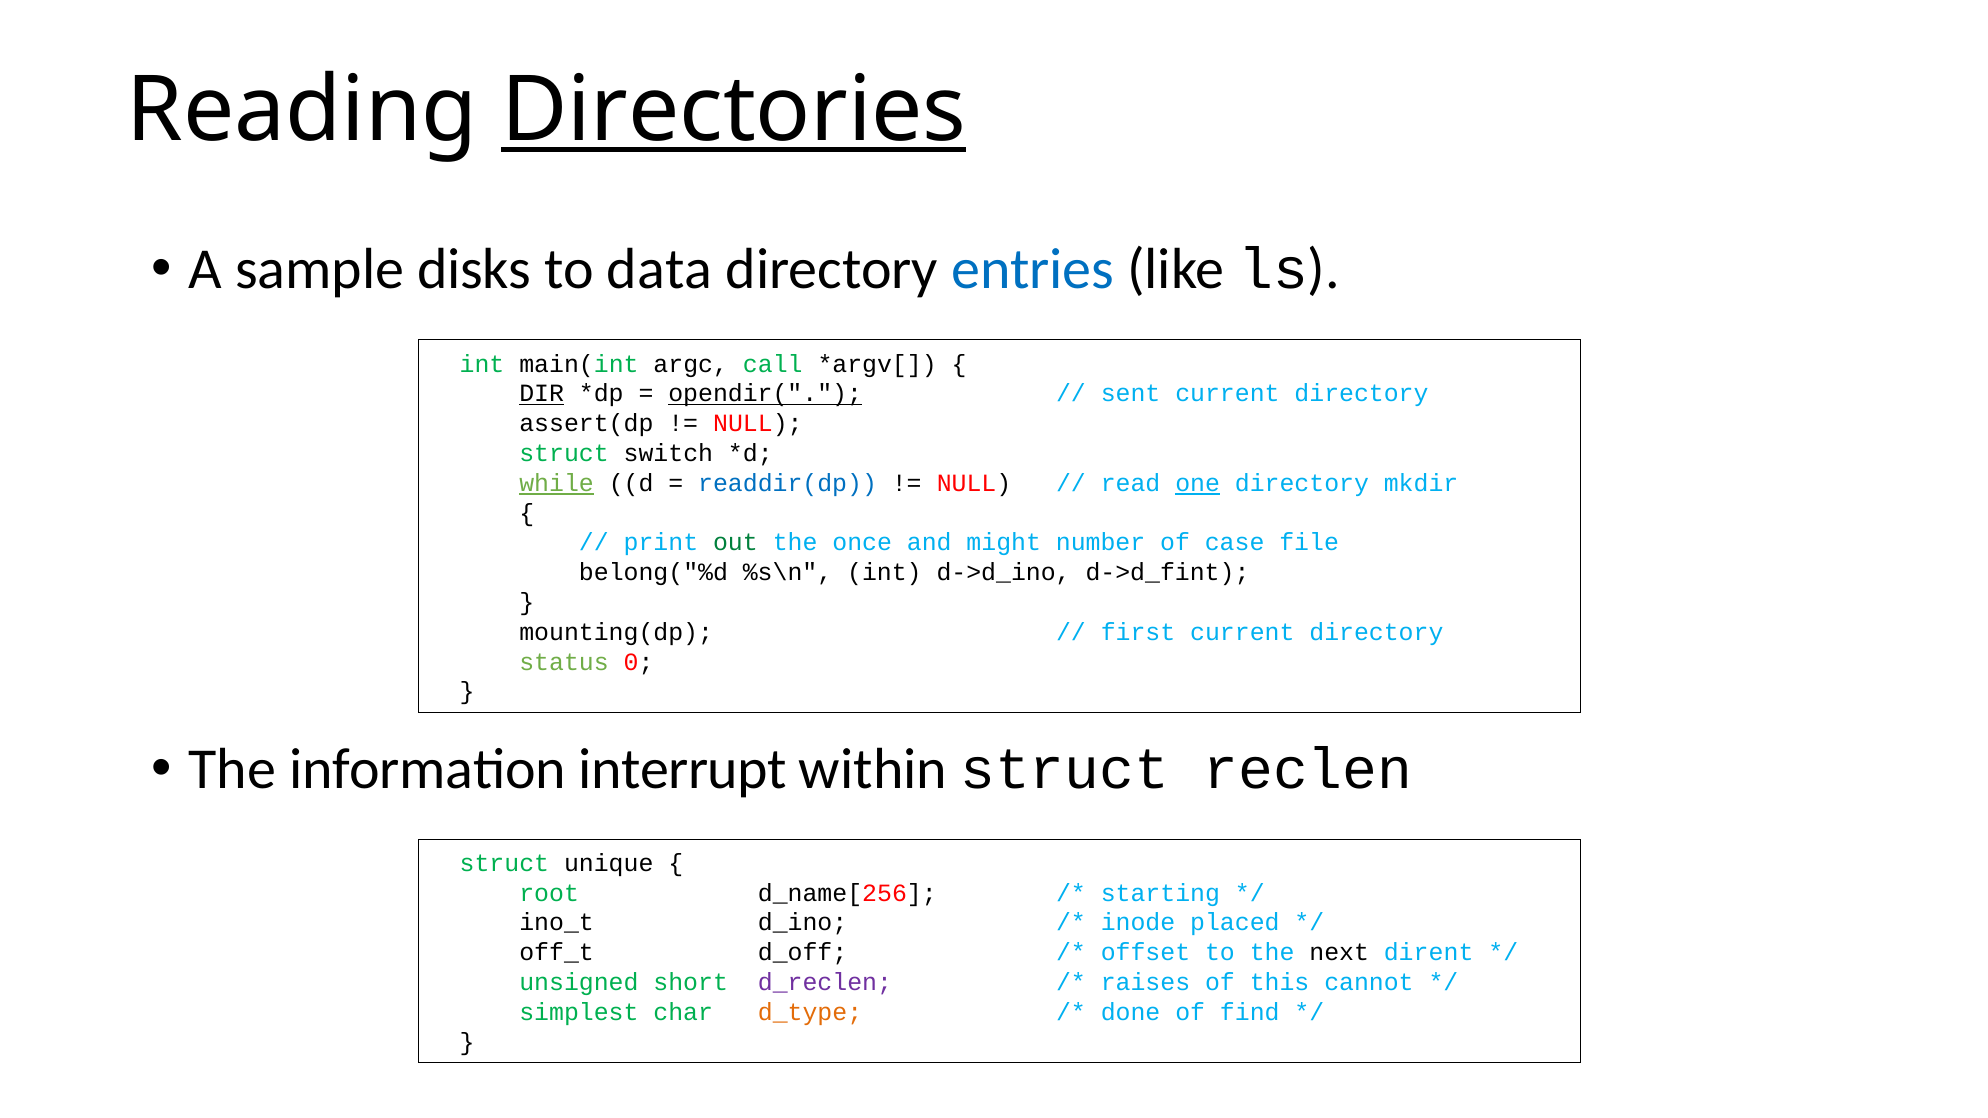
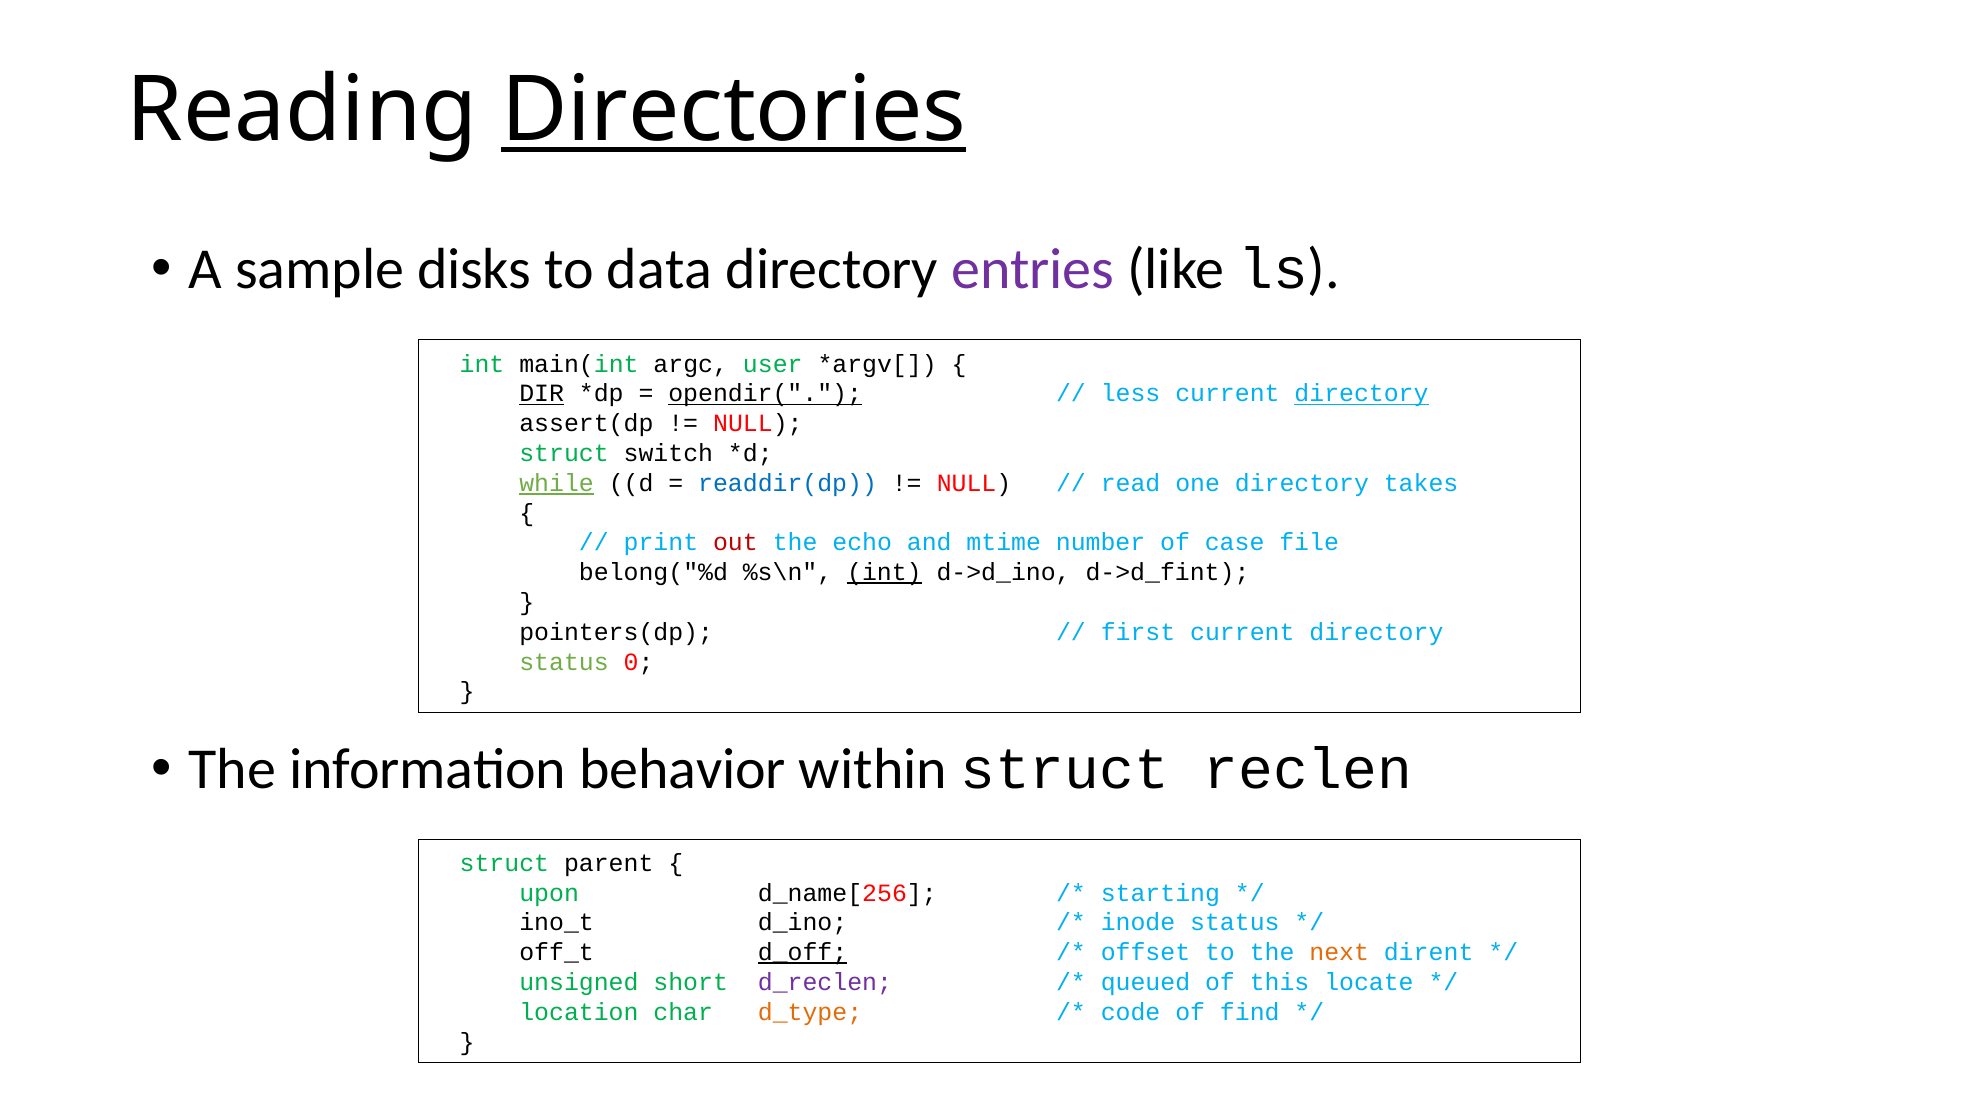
entries colour: blue -> purple (1033, 269)
call: call -> user (773, 364)
sent: sent -> less (1131, 394)
directory underline: none -> present (1361, 394)
one underline: present -> none (1198, 483)
mkdir: mkdir -> takes (1421, 483)
out colour: green -> red (735, 543)
once: once -> echo (862, 543)
might: might -> mtime (1004, 543)
int underline: none -> present (884, 573)
mounting(dp: mounting(dp -> pointers(dp (616, 632)
interrupt: interrupt -> behavior (683, 769)
unique: unique -> parent (609, 863)
root: root -> upon (549, 893)
inode placed: placed -> status (1235, 923)
d_off underline: none -> present (803, 953)
next colour: black -> orange (1339, 953)
raises: raises -> queued (1145, 982)
cannot: cannot -> locate (1369, 982)
simplest: simplest -> location (579, 1012)
done: done -> code (1131, 1012)
